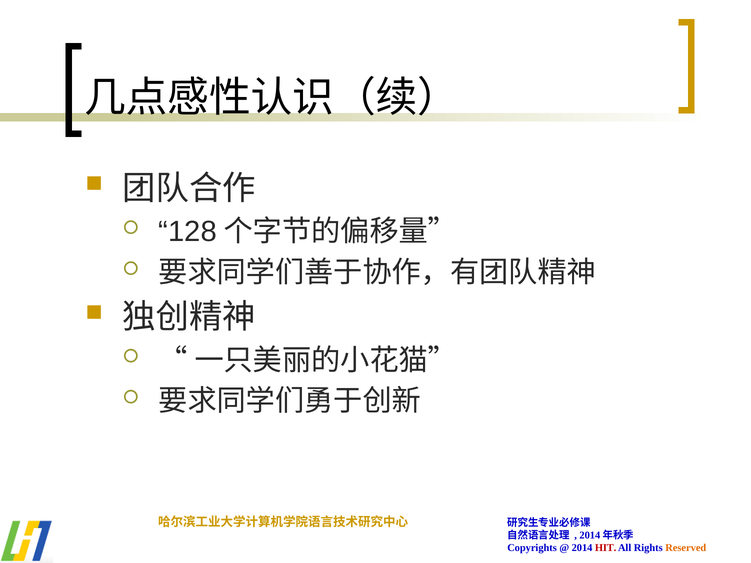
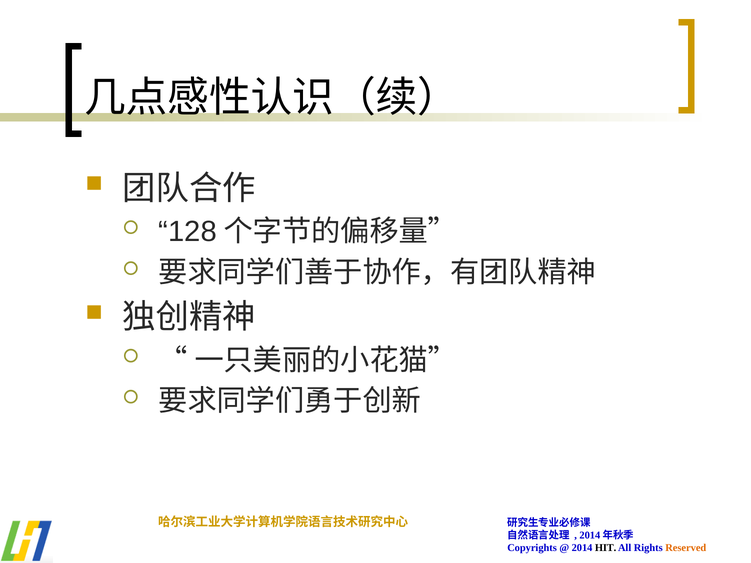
HIT colour: red -> black (606, 548)
